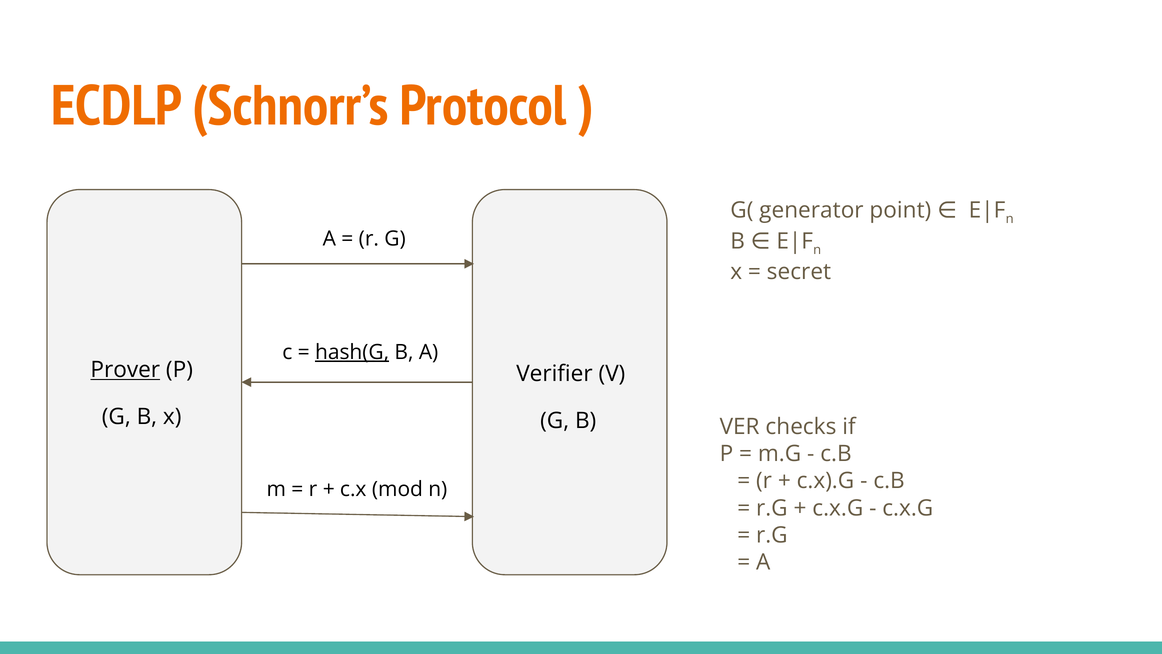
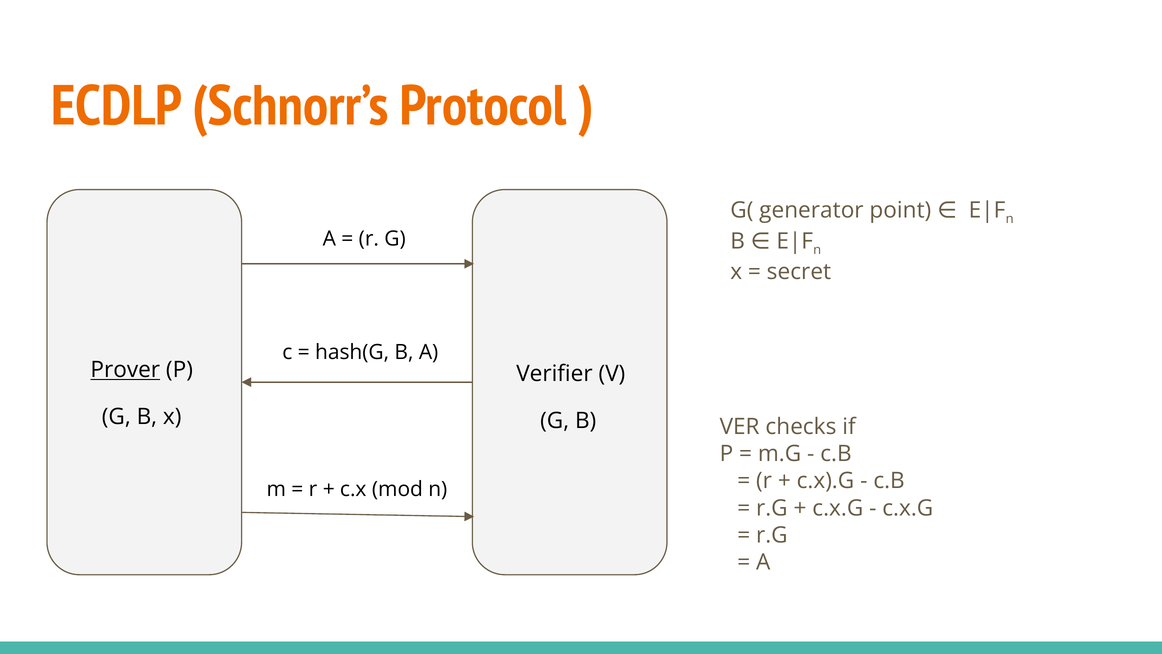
hash(G underline: present -> none (352, 352)
